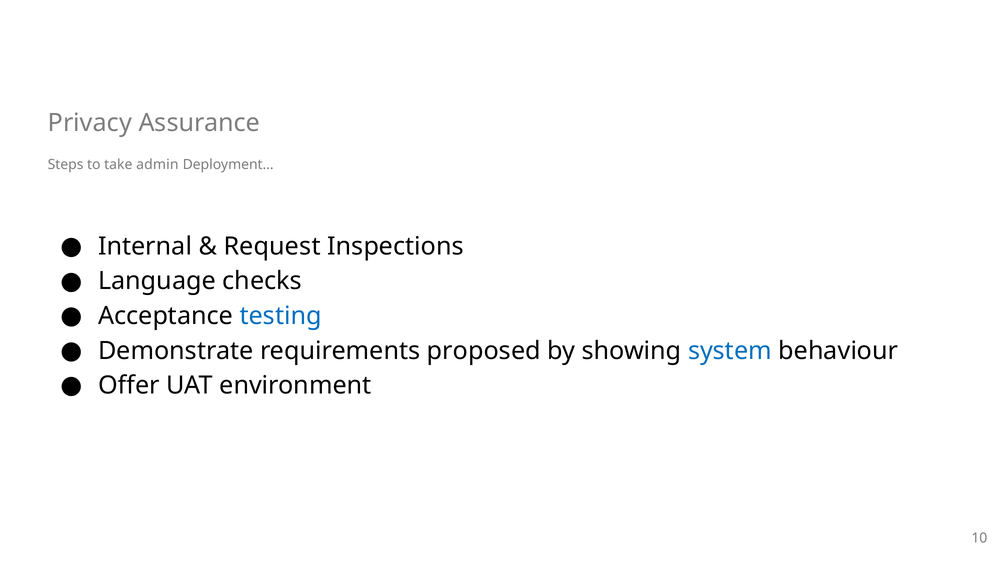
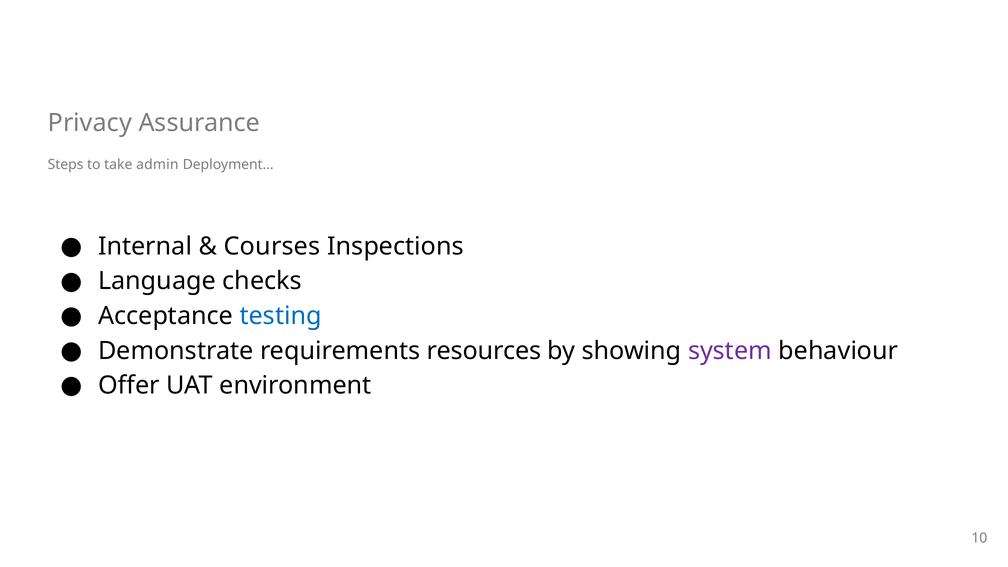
Request: Request -> Courses (272, 246)
proposed: proposed -> resources (484, 351)
system colour: blue -> purple (730, 351)
